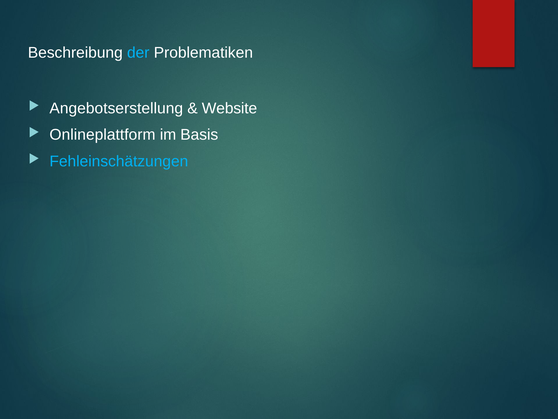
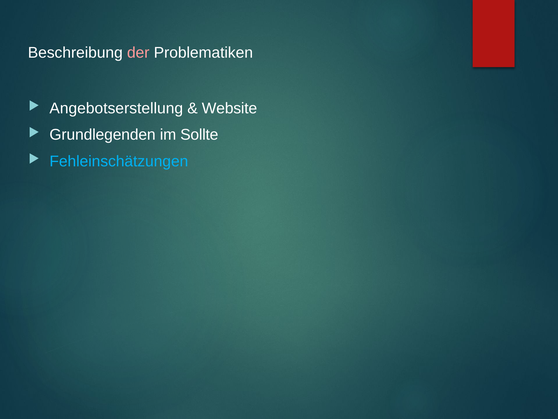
der colour: light blue -> pink (138, 53)
Onlineplattform: Onlineplattform -> Grundlegenden (103, 135)
Basis: Basis -> Sollte (199, 135)
